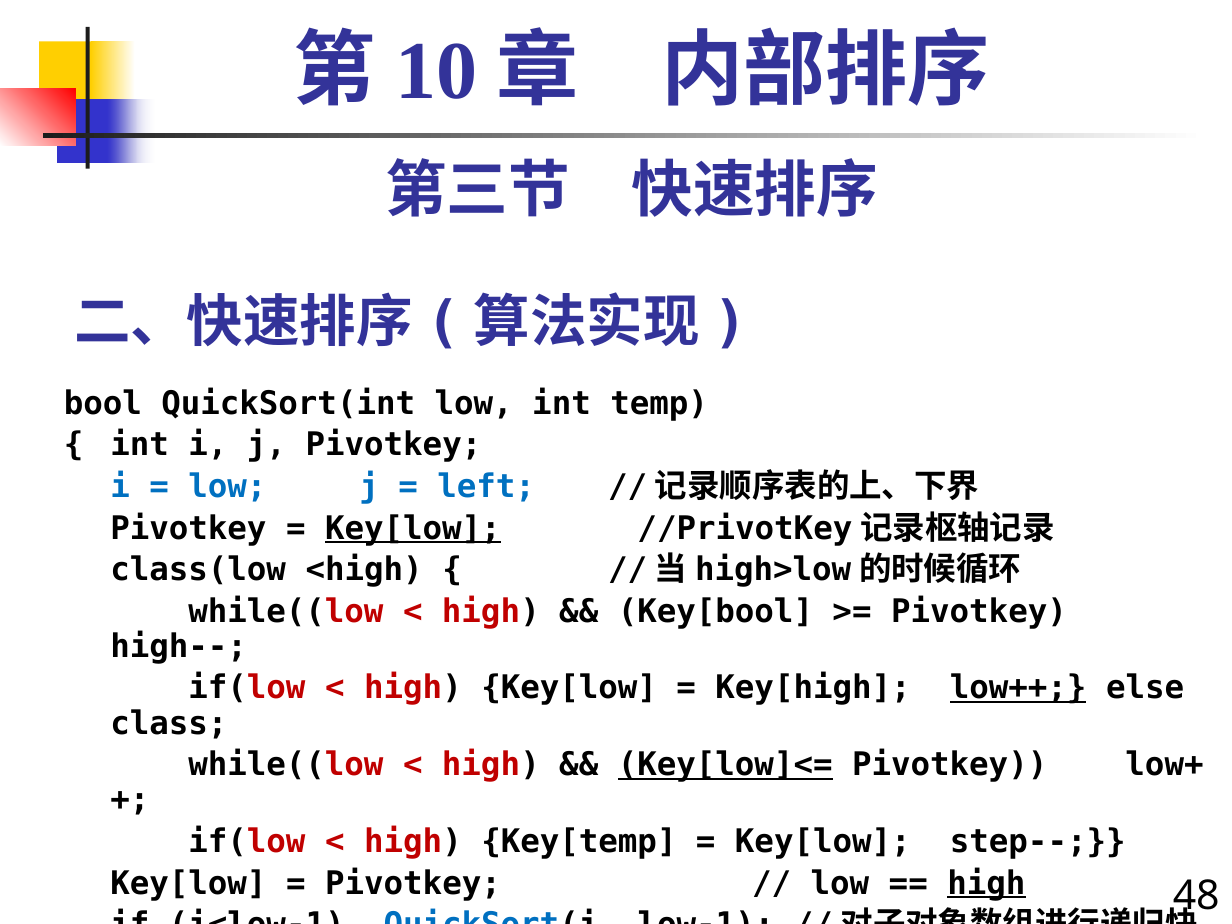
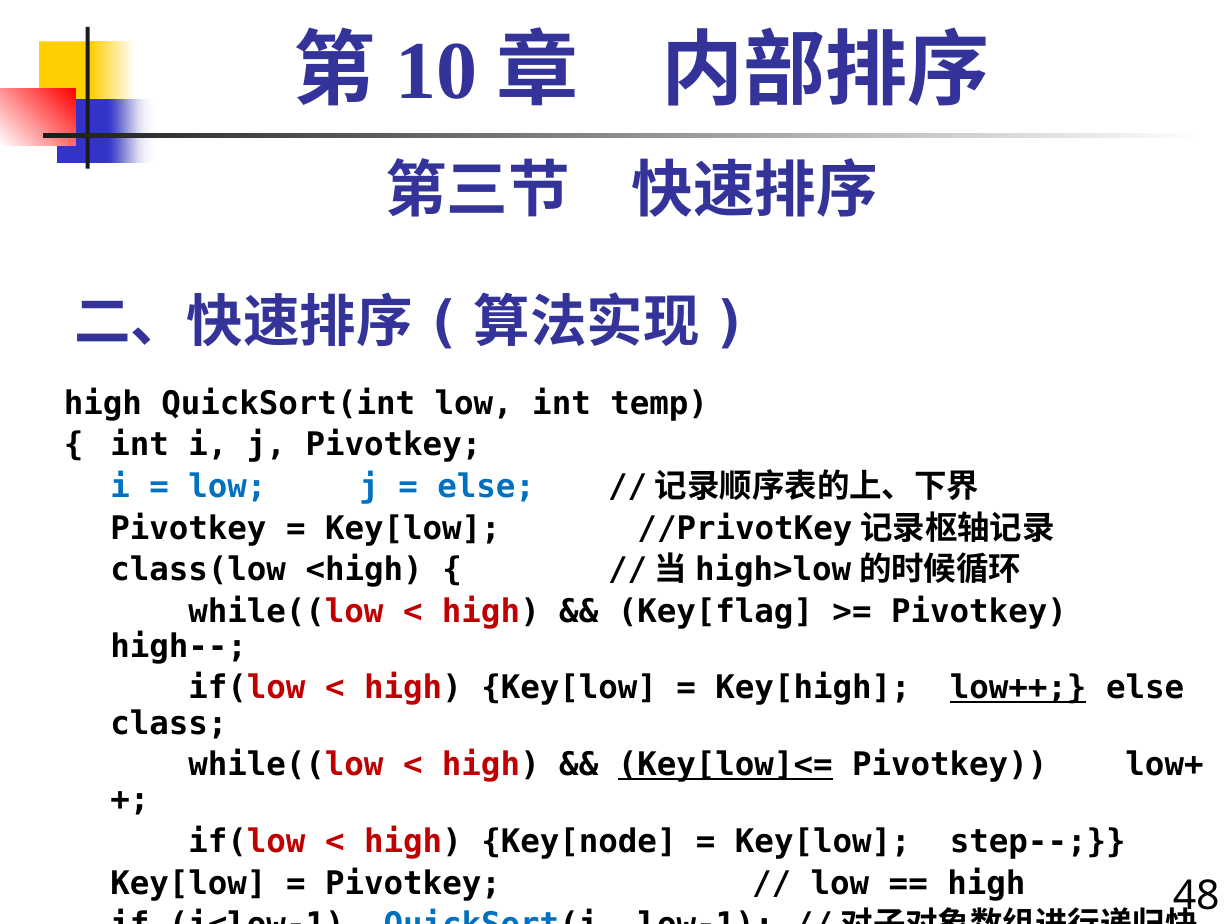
bool: bool -> high (103, 403)
left: left -> else (486, 487)
Key[low underline: present -> none (413, 528)
Key[bool: Key[bool -> Key[flag (715, 612)
Key[temp: Key[temp -> Key[node (579, 842)
high underline: present -> none (986, 883)
